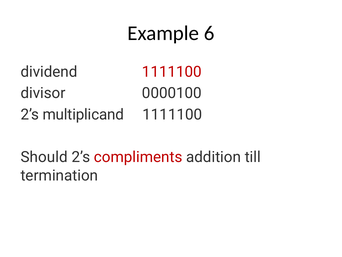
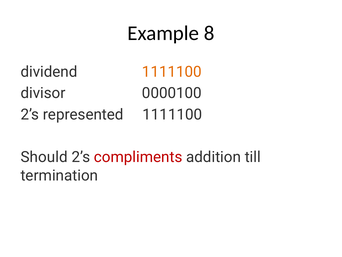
6: 6 -> 8 (209, 33)
1111100 colour: red -> orange (172, 72)
multiplicand: multiplicand -> represented (83, 114)
